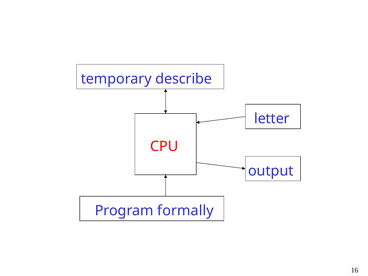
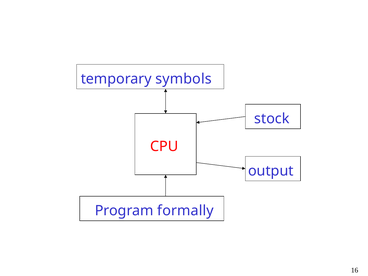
describe: describe -> symbols (184, 79)
letter: letter -> stock (272, 119)
